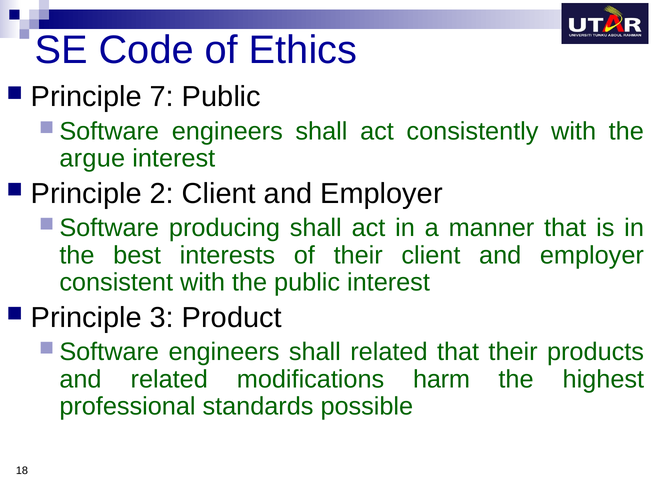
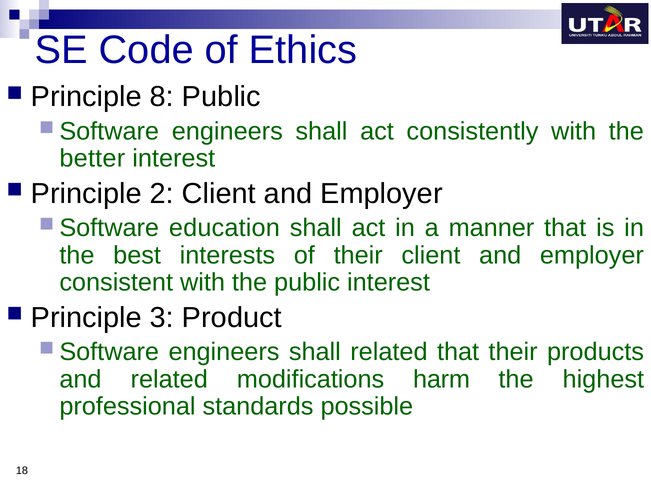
7: 7 -> 8 (162, 97)
argue: argue -> better (92, 159)
producing: producing -> education (224, 228)
